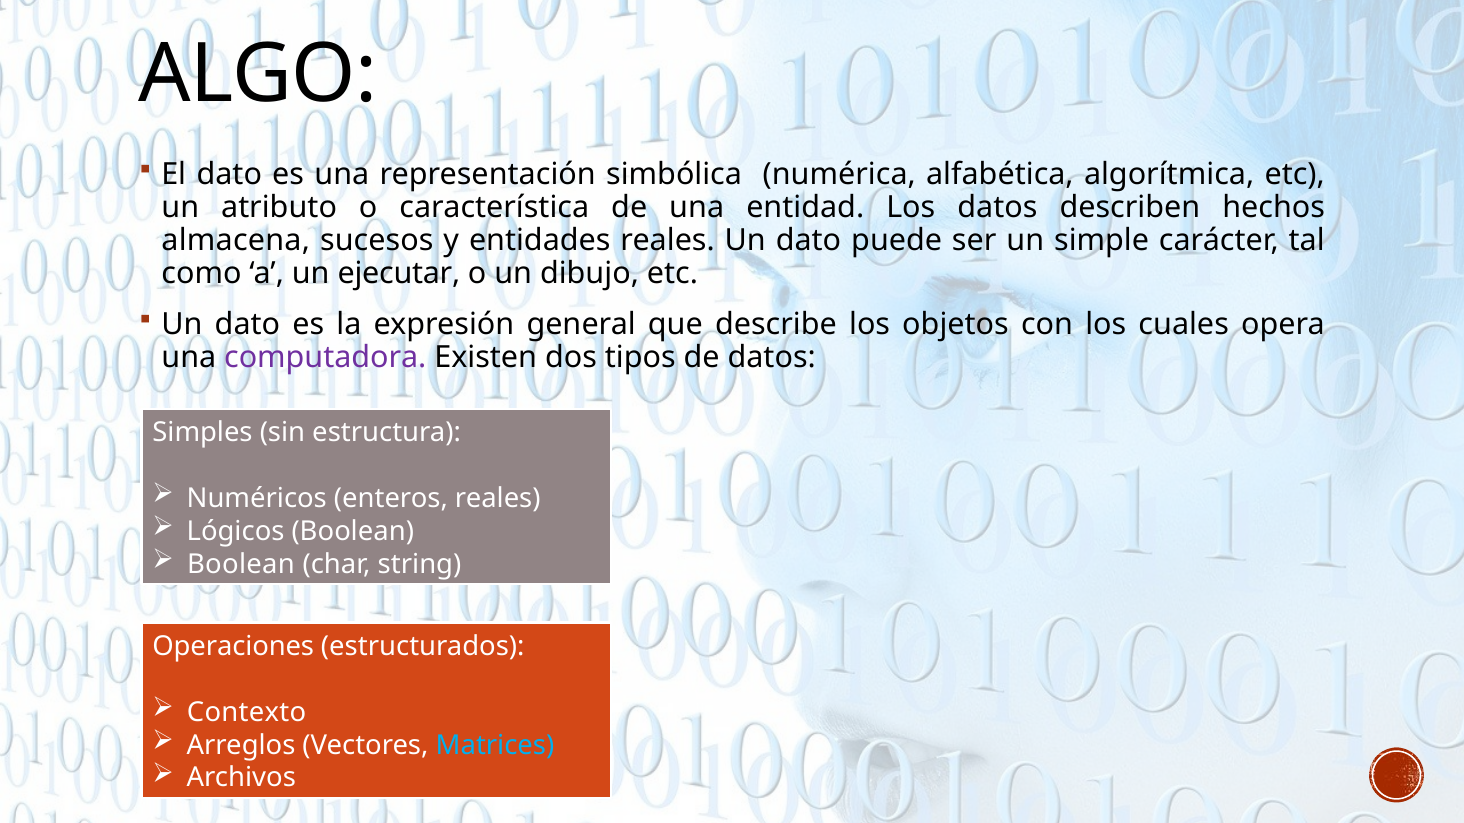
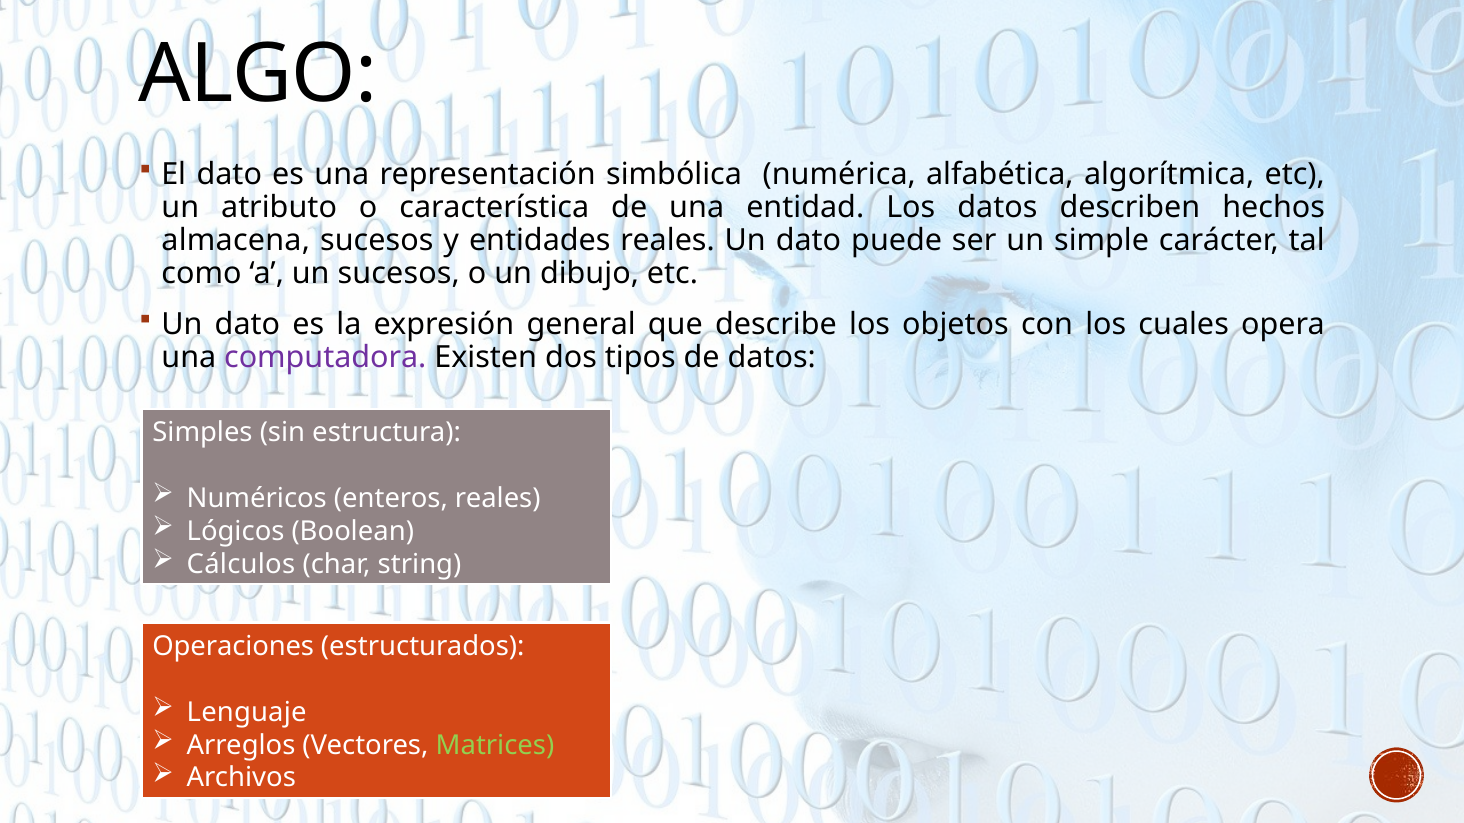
un ejecutar: ejecutar -> sucesos (399, 273)
Boolean: Boolean -> Cálculos (241, 564)
Contexto: Contexto -> Lenguaje (247, 712)
Matrices colour: light blue -> light green (495, 745)
